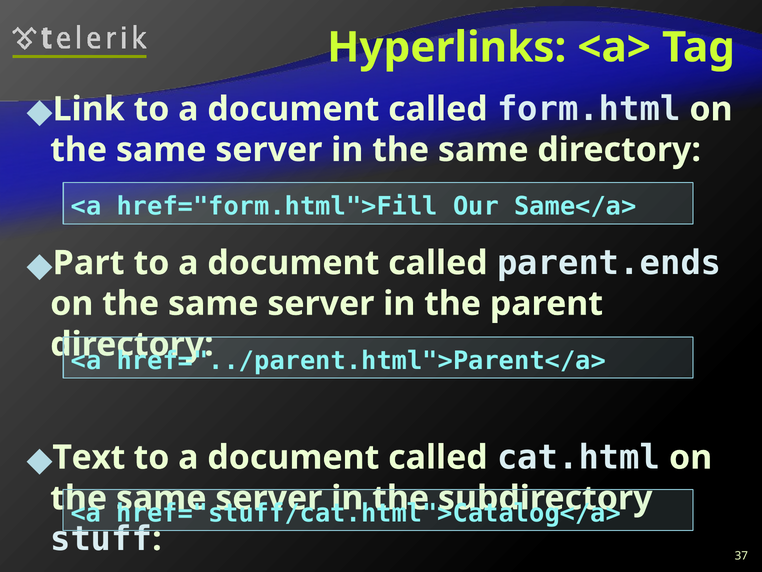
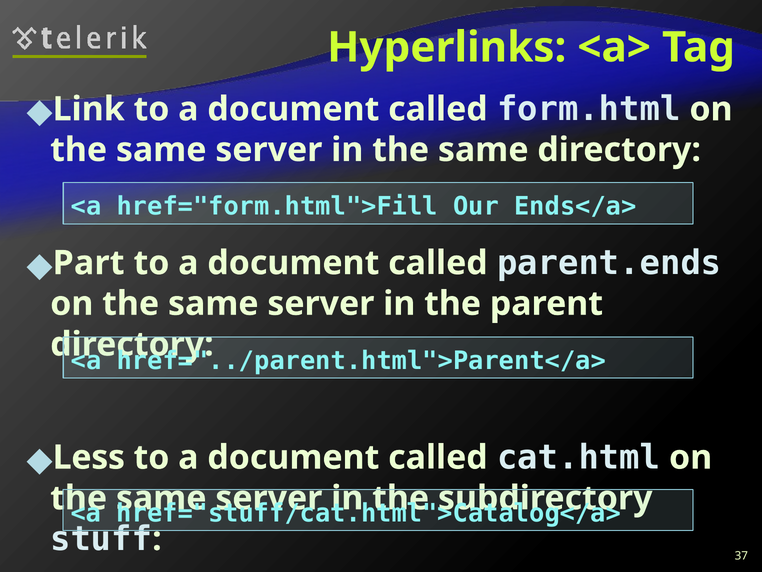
Same</a>: Same</a> -> Ends</a> (575, 206)
Text: Text -> Less (89, 457)
